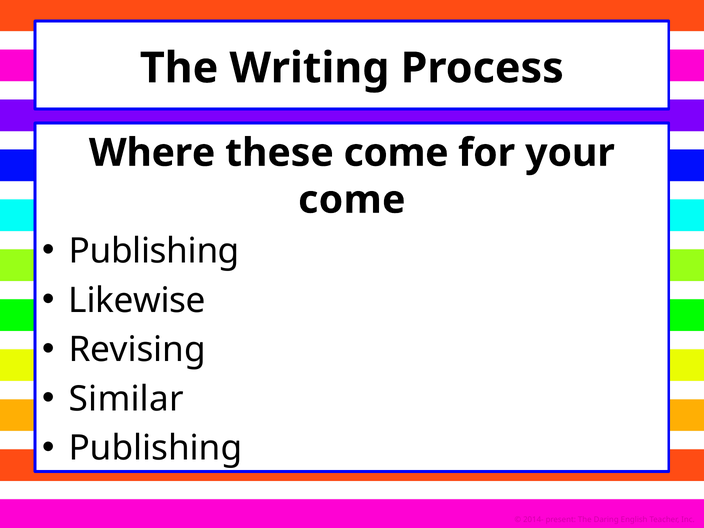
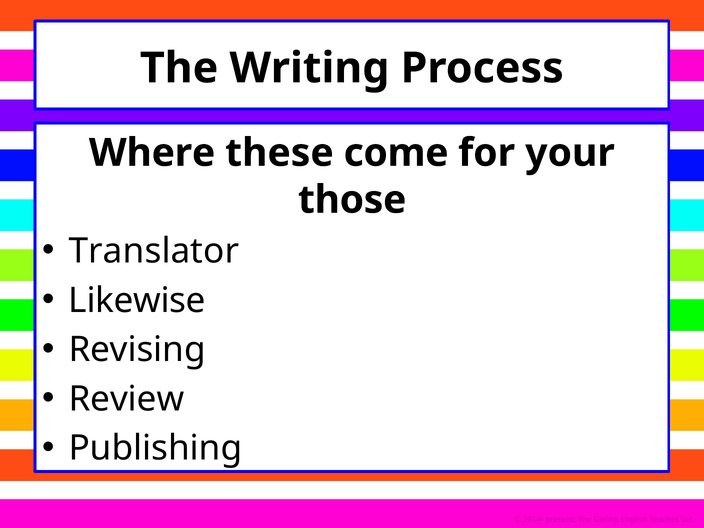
come: come -> those (352, 200)
Publishing: Publishing -> Translator (154, 251)
Similar: Similar -> Review (126, 399)
